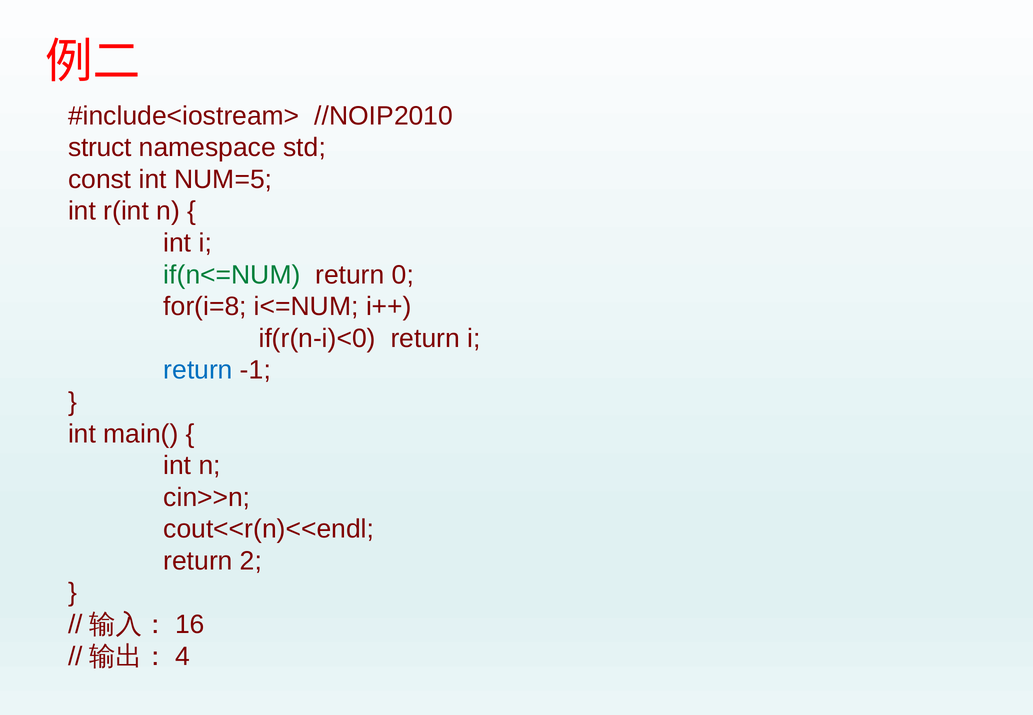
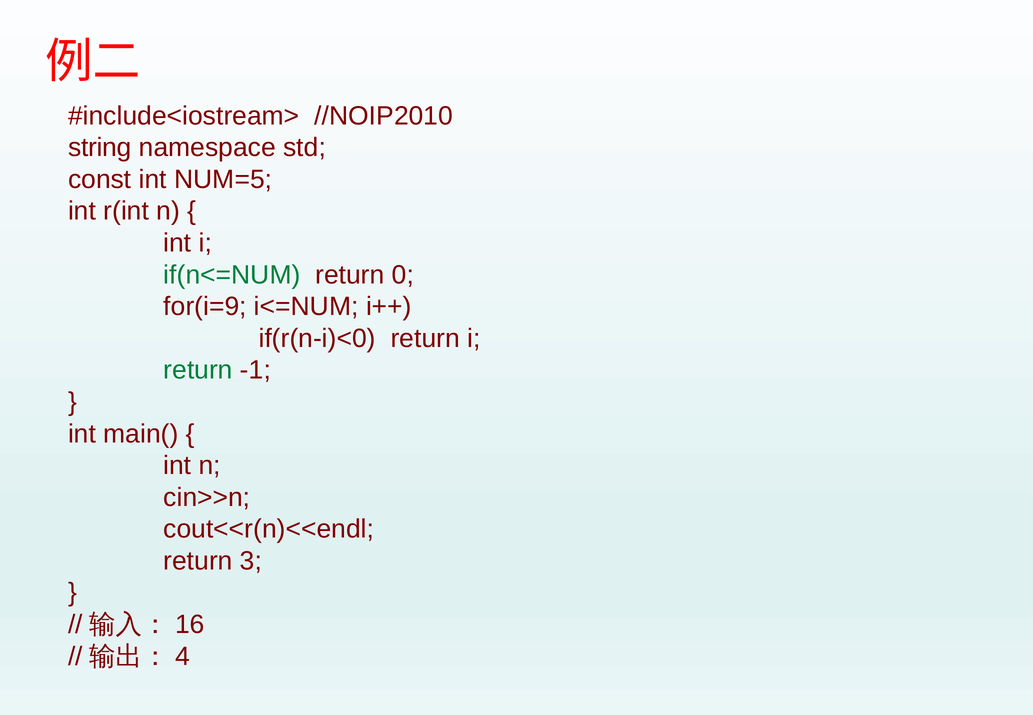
struct: struct -> string (100, 148)
for(i=8: for(i=8 -> for(i=9 (205, 307)
return colour: blue -> green (198, 370)
2: 2 -> 3 (251, 561)
